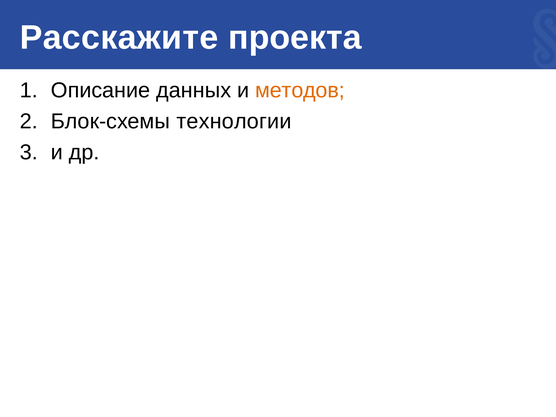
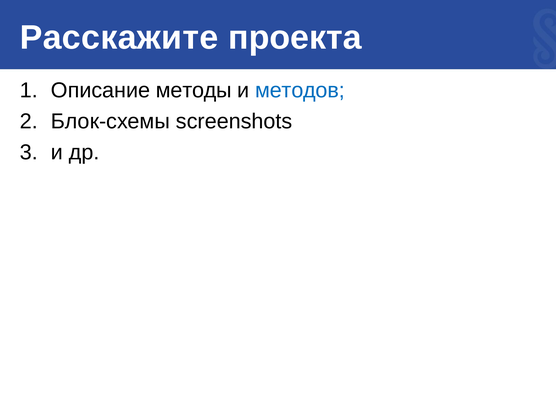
данных: данных -> методы (194, 90)
методов colour: orange -> blue (300, 90)
технологии: технологии -> screenshots (234, 121)
